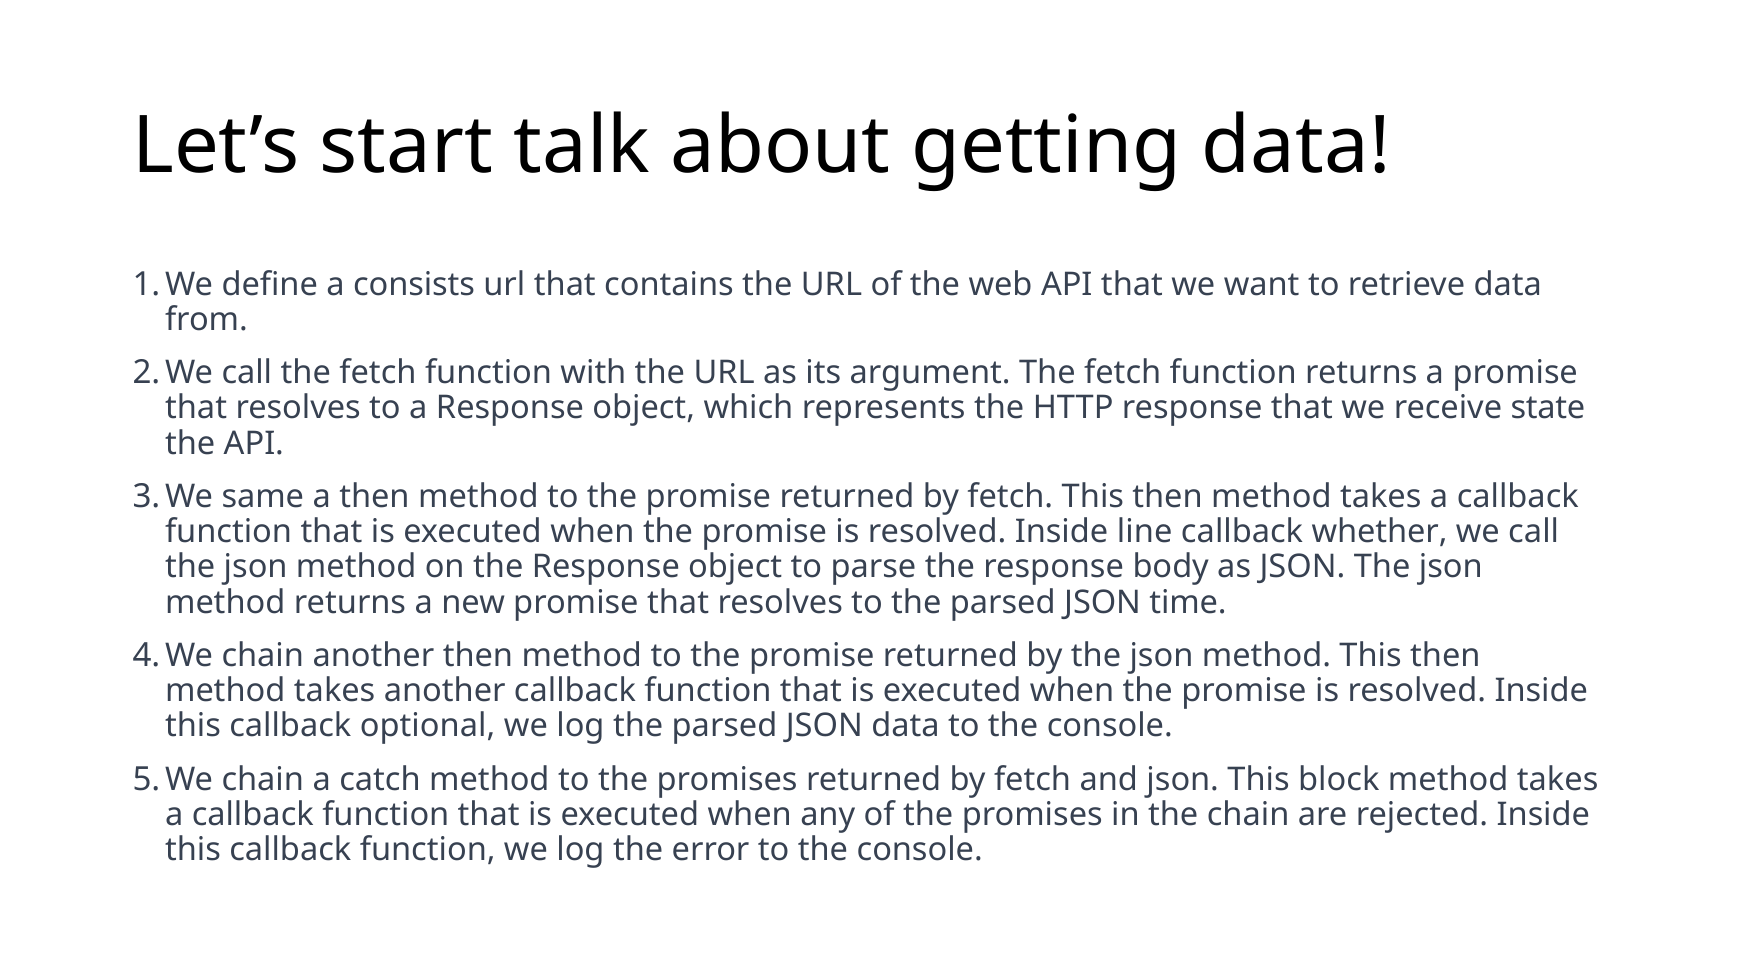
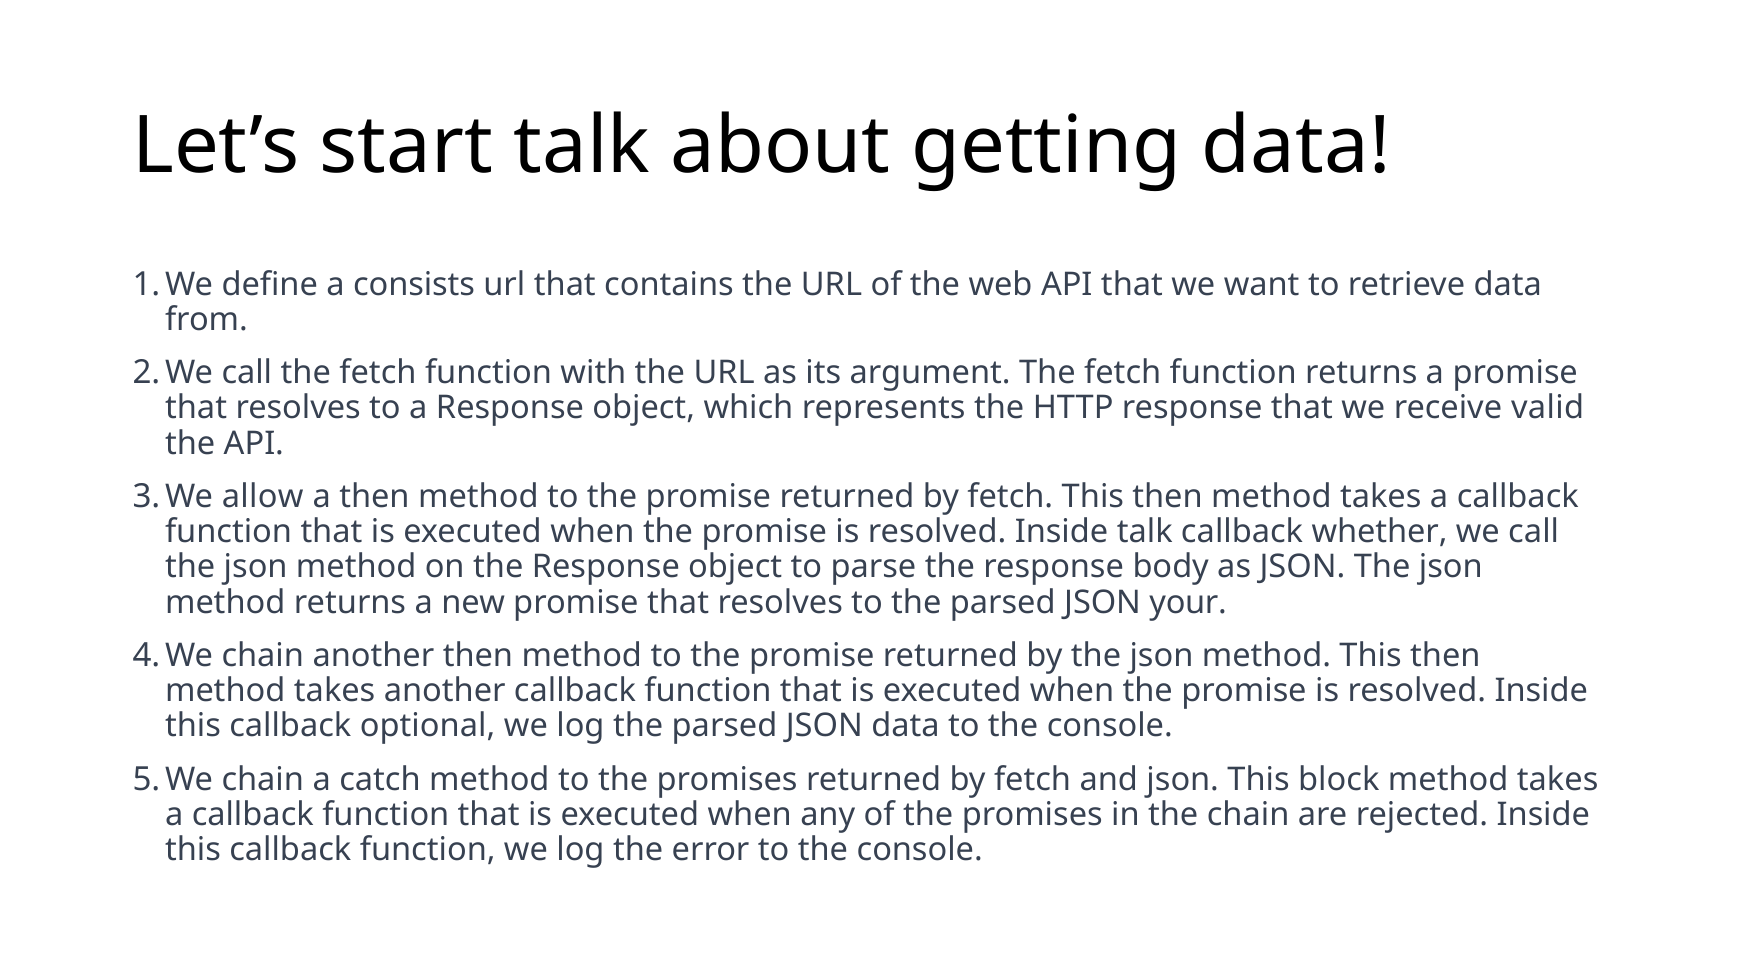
state: state -> valid (1548, 408)
same: same -> allow (263, 496)
Inside line: line -> talk (1145, 532)
time: time -> your (1188, 602)
